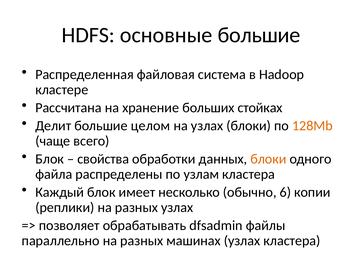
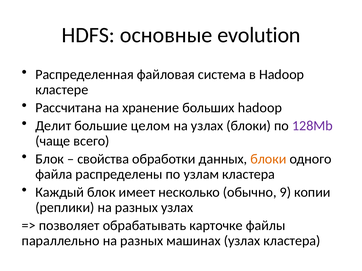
основные большие: большие -> evolution (259, 35)
больших стойках: стойках -> hadoop (260, 108)
128Mb colour: orange -> purple (312, 126)
6: 6 -> 9 (285, 193)
dfsadmin: dfsadmin -> карточке (216, 226)
